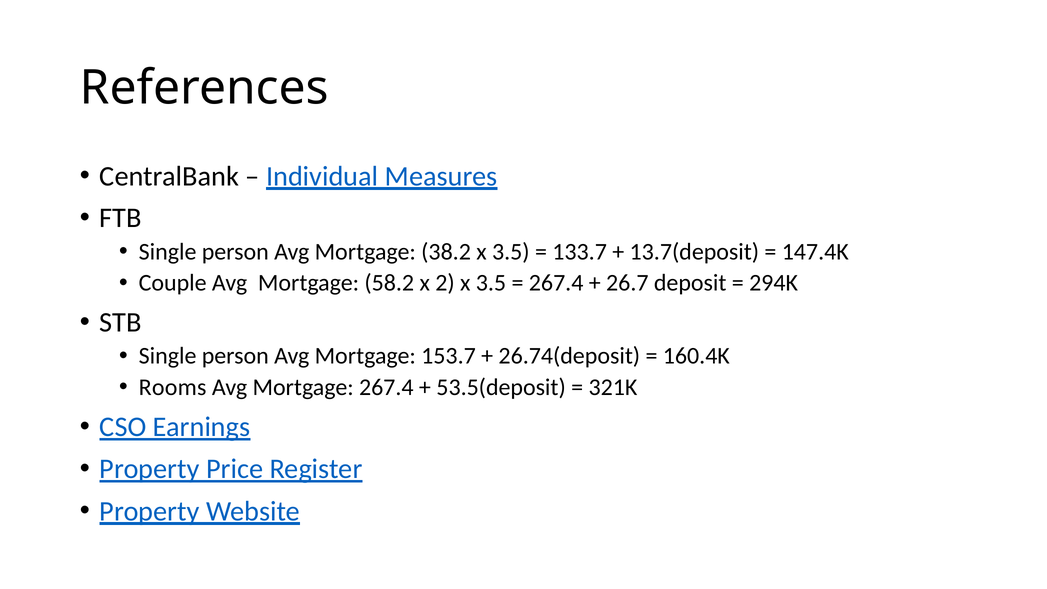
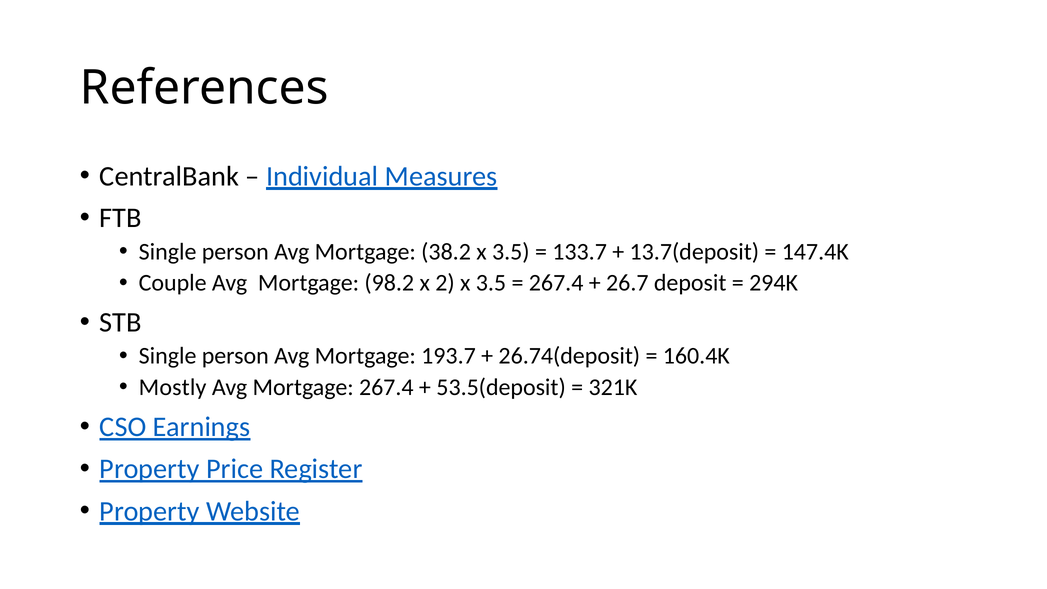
58.2: 58.2 -> 98.2 (389, 283)
153.7: 153.7 -> 193.7 (449, 356)
Rooms: Rooms -> Mostly (173, 387)
